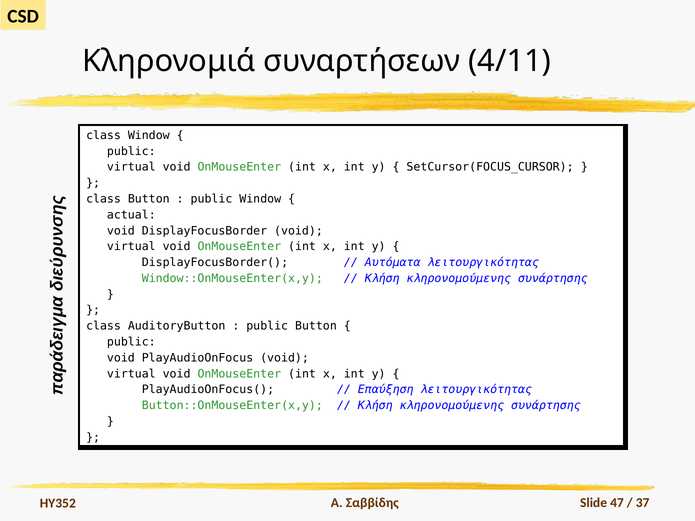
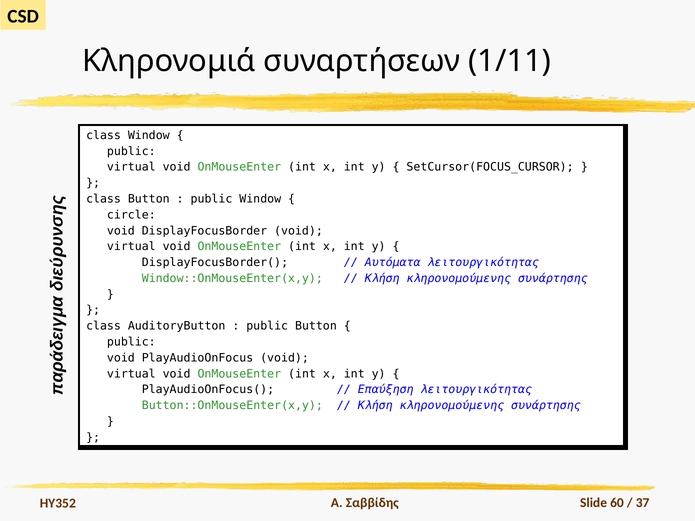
4/11: 4/11 -> 1/11 (510, 61)
actual: actual -> circle (131, 215)
47: 47 -> 60 (617, 503)
